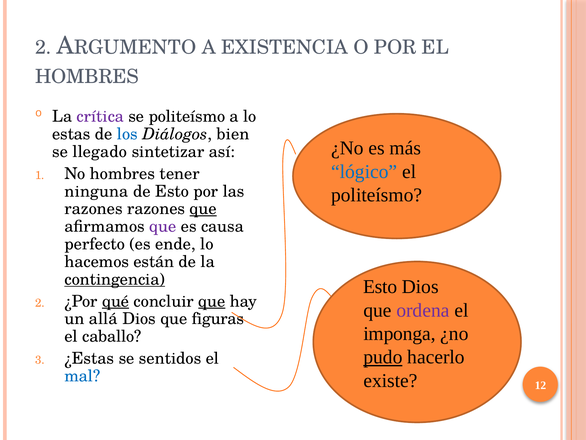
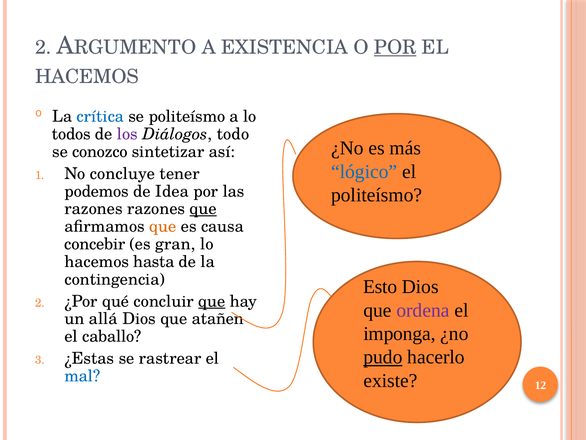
POR underline: none -> present (395, 47)
HOMBRES: HOMBRES -> HACEMOS (87, 77)
crítica colour: purple -> blue (100, 116)
estas: estas -> todos (71, 134)
los colour: blue -> purple (127, 134)
bien: bien -> todo (233, 134)
llegado: llegado -> conozco (100, 152)
No hombres: hombres -> concluye (122, 174)
ninguna: ninguna -> podemos (97, 191)
de Esto: Esto -> Idea (172, 191)
que colour: purple -> orange (163, 226)
perfecto: perfecto -> concebir (95, 244)
ende: ende -> gran (175, 244)
están: están -> hasta (154, 261)
contingencia underline: present -> none (115, 279)
qué underline: present -> none (116, 301)
figuras: figuras -> atañen (218, 319)
sentidos: sentidos -> rastrear (170, 358)
